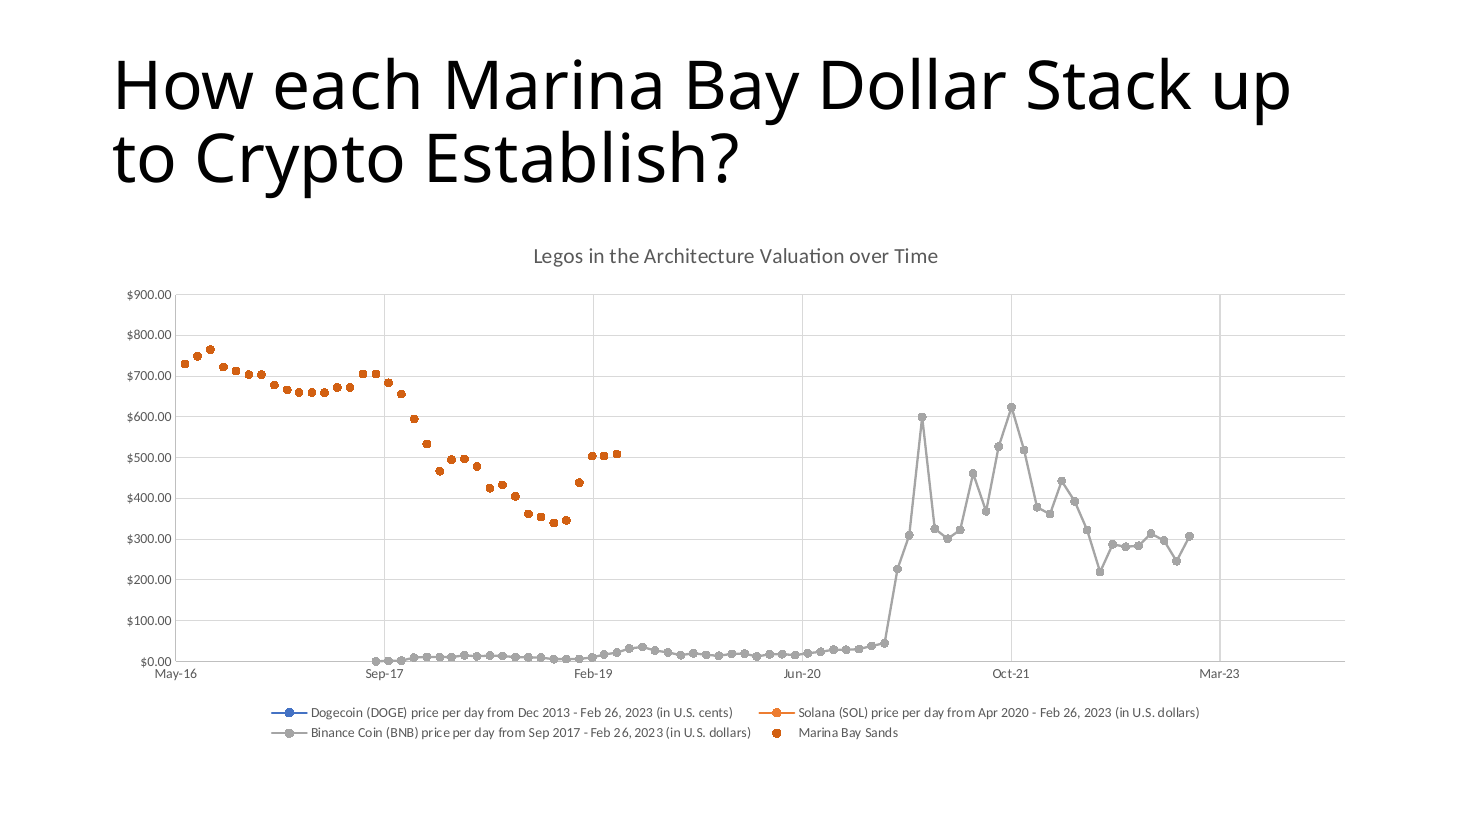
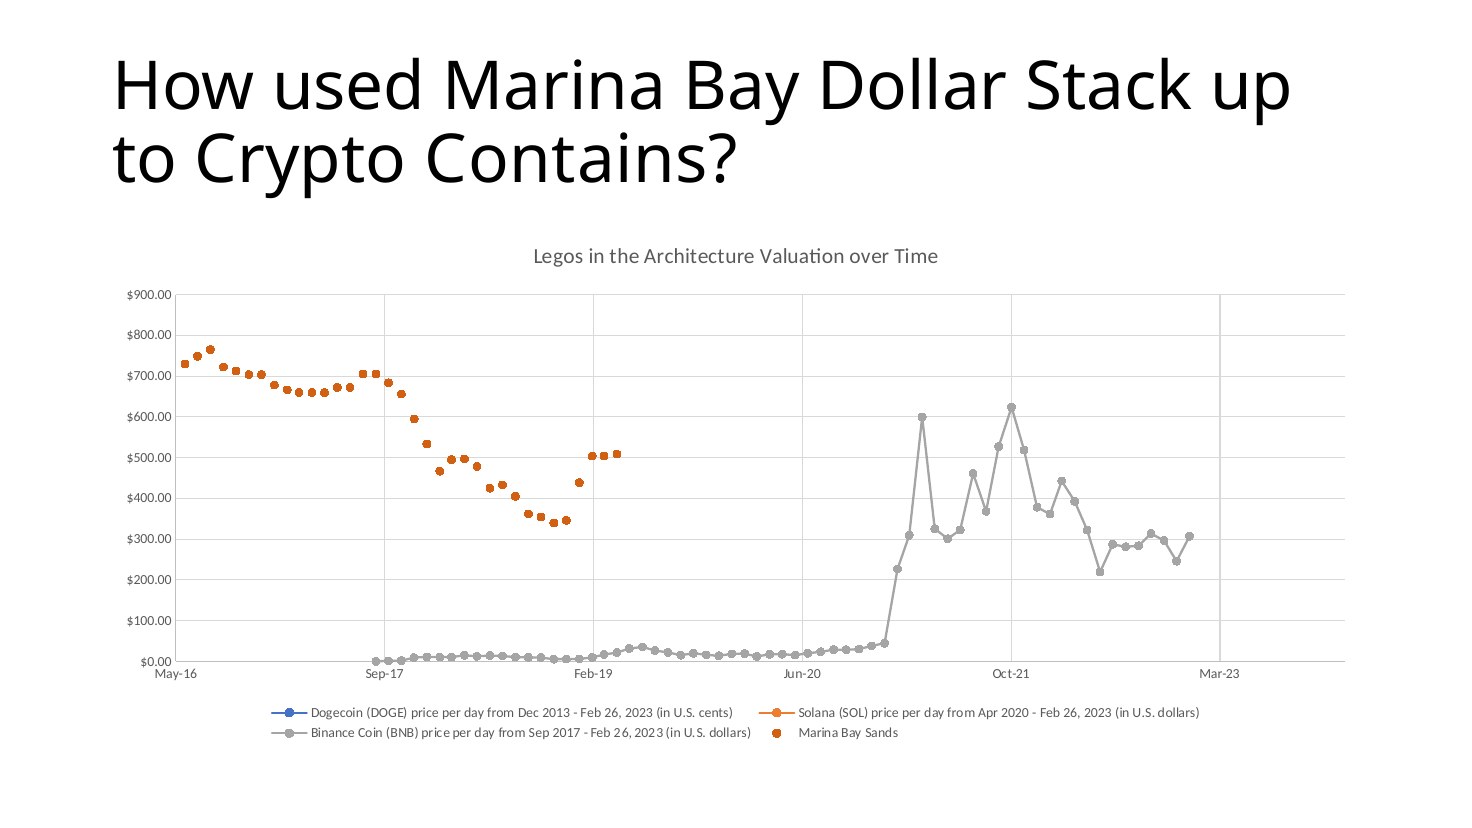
each: each -> used (349, 87)
Establish: Establish -> Contains (582, 160)
